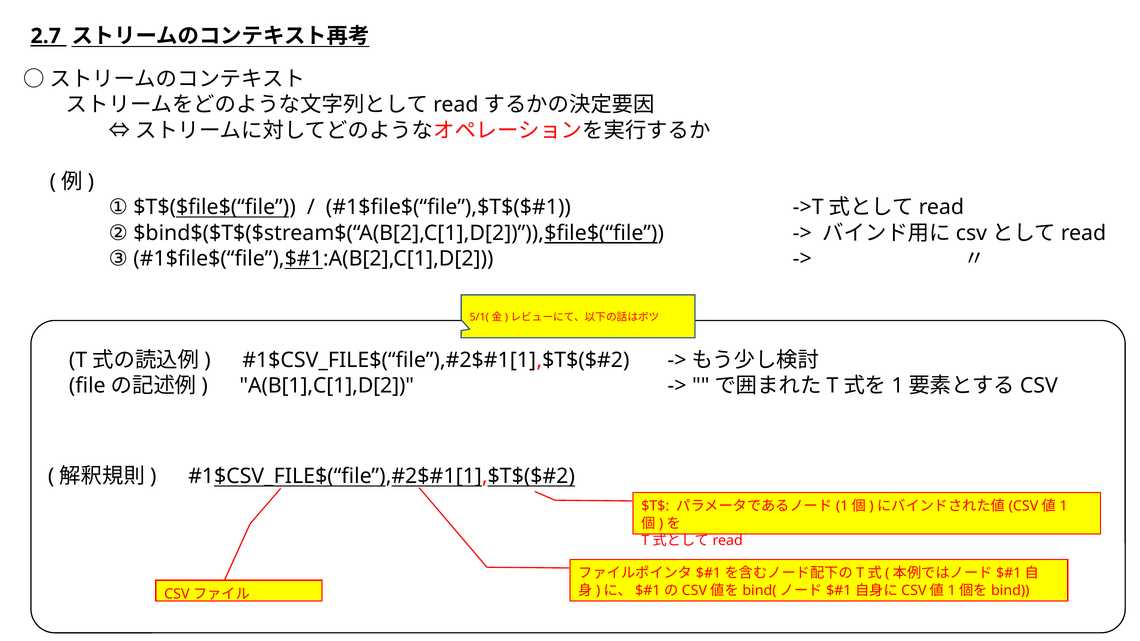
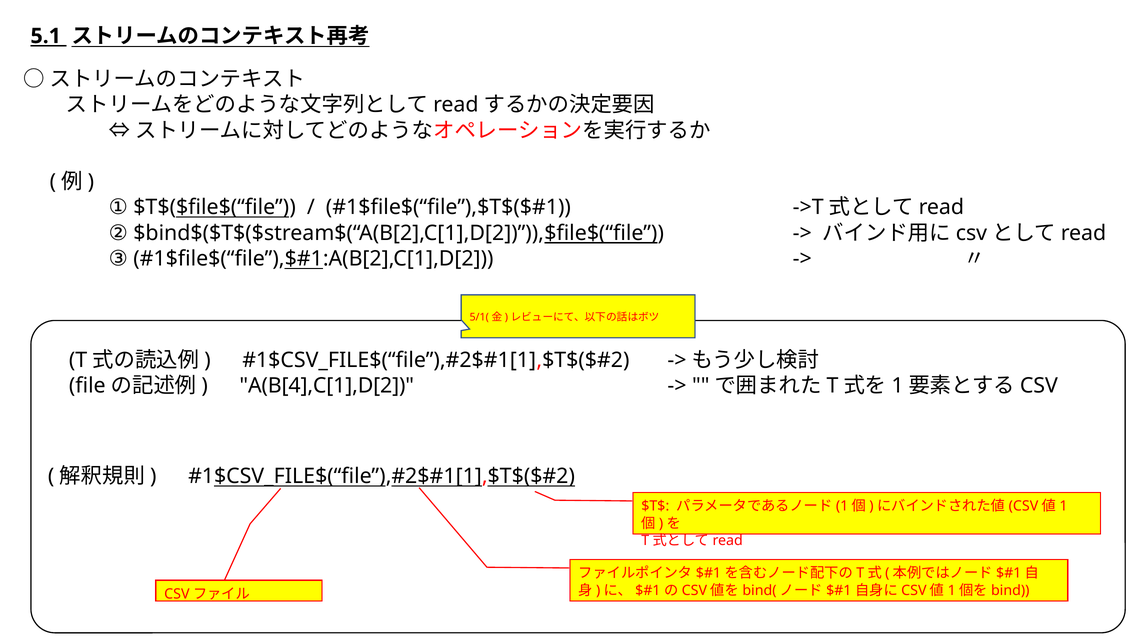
2.7: 2.7 -> 5.1 (46, 36)
A(B[1],C[1],D[2: A(B[1],C[1],D[2 -> A(B[4],C[1],D[2 (327, 386)
